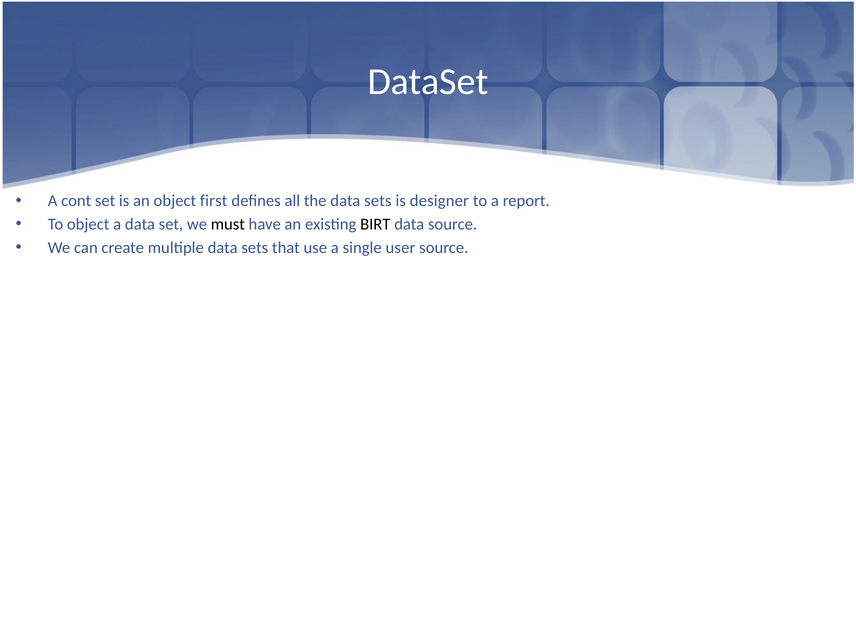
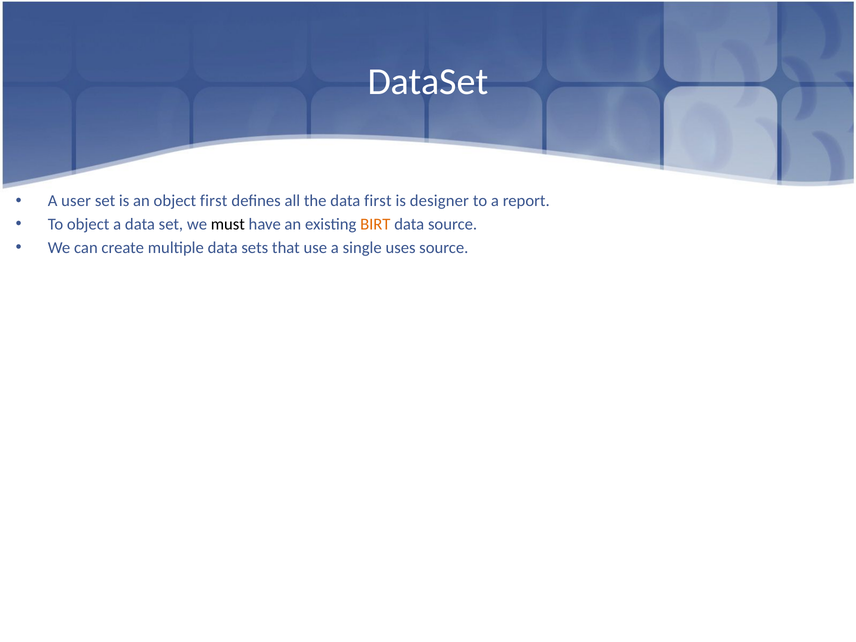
cont: cont -> user (76, 201)
the data sets: sets -> first (378, 201)
BIRT colour: black -> orange (375, 224)
user: user -> uses (401, 248)
